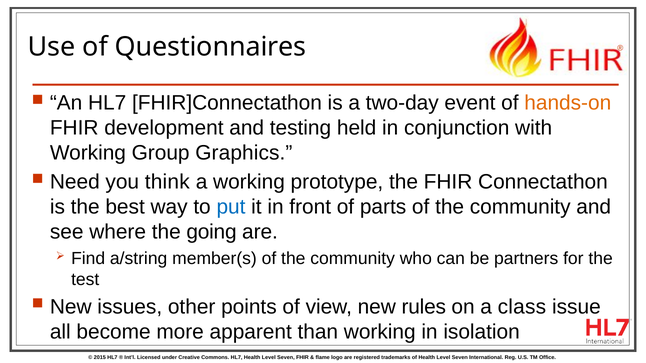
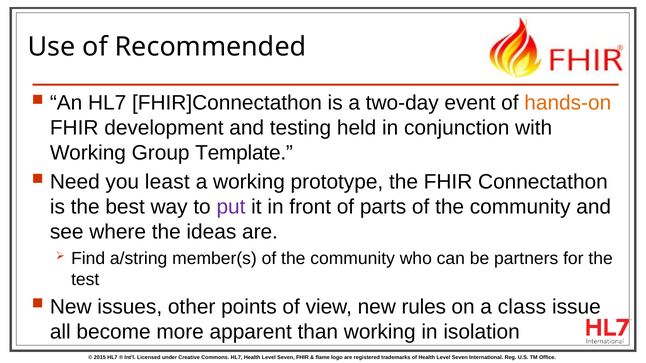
Questionnaires: Questionnaires -> Recommended (211, 47)
Graphics: Graphics -> Template (244, 153)
think: think -> least (167, 182)
put colour: blue -> purple (231, 207)
going: going -> ideas (211, 232)
